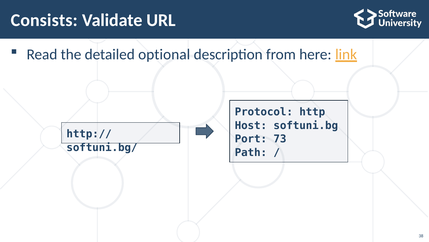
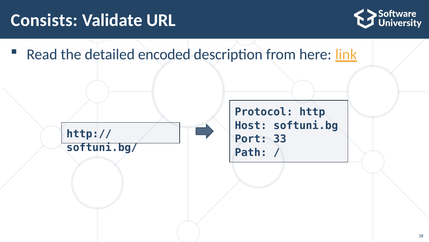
optional: optional -> encoded (164, 54)
73: 73 -> 33 (280, 139)
